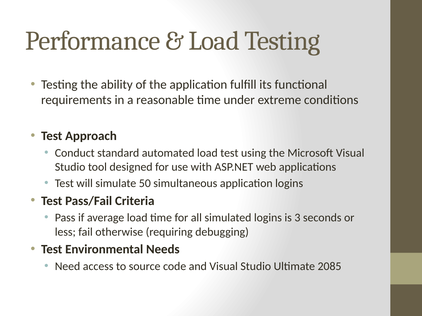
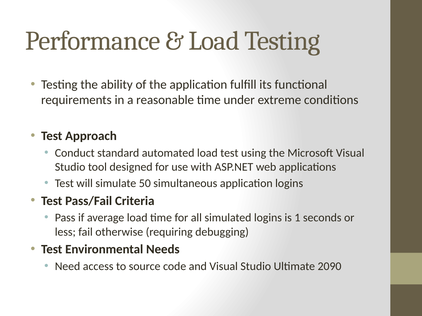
3: 3 -> 1 (297, 218)
2085: 2085 -> 2090 (330, 267)
